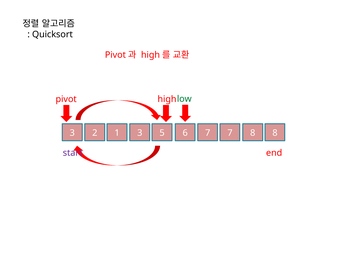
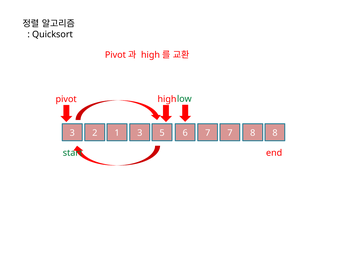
start colour: purple -> green (73, 153)
